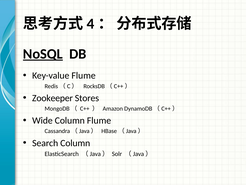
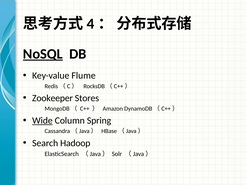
Wide underline: none -> present (42, 120)
Column Flume: Flume -> Spring (99, 120)
Search Column: Column -> Hadoop (75, 143)
